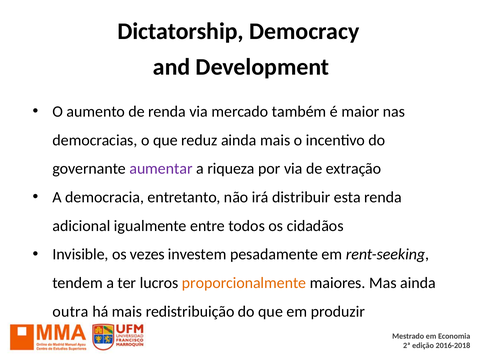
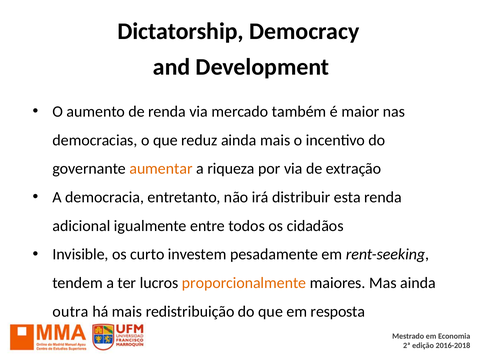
aumentar colour: purple -> orange (161, 169)
vezes: vezes -> curto (147, 255)
produzir: produzir -> resposta (338, 312)
